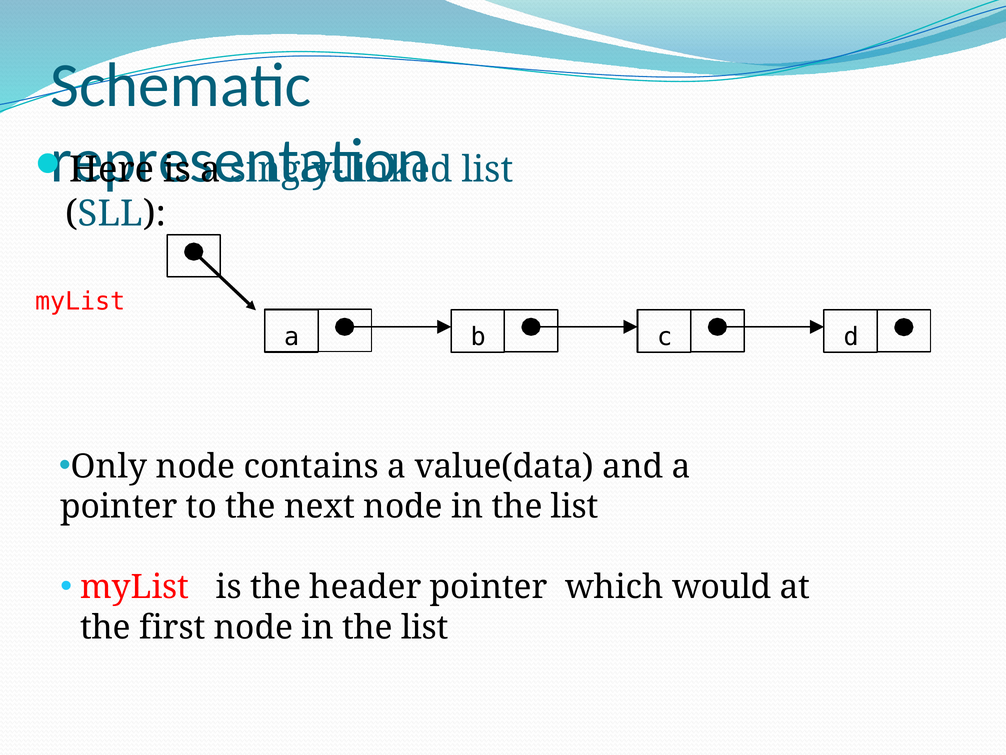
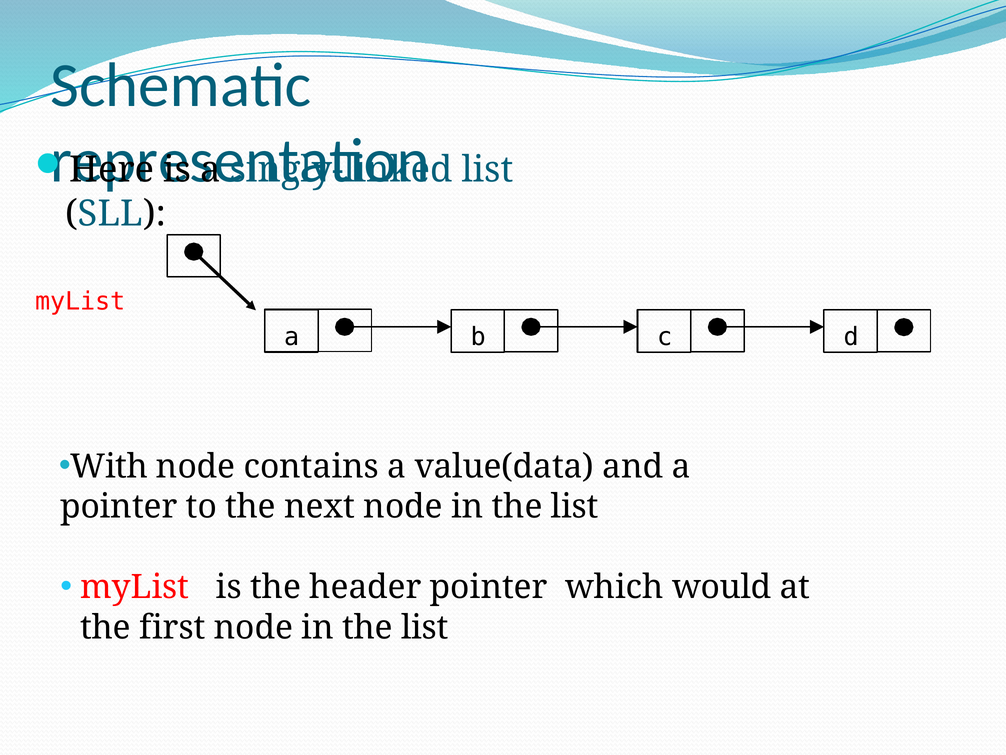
Only: Only -> With (109, 466)
